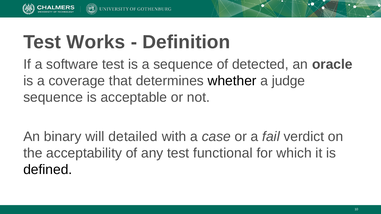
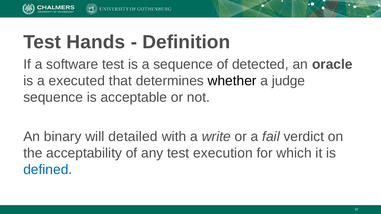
Works: Works -> Hands (96, 42)
coverage: coverage -> executed (77, 81)
case: case -> write (216, 137)
functional: functional -> execution (223, 153)
defined colour: black -> blue (48, 170)
